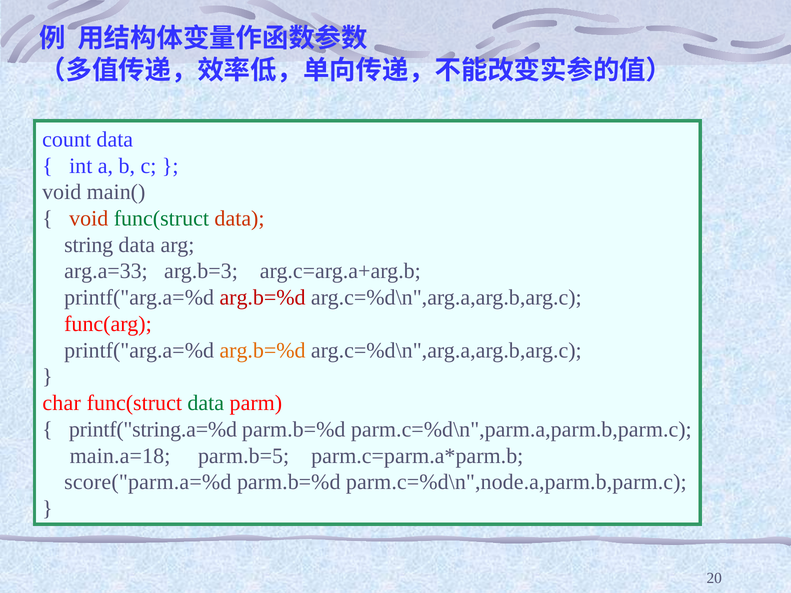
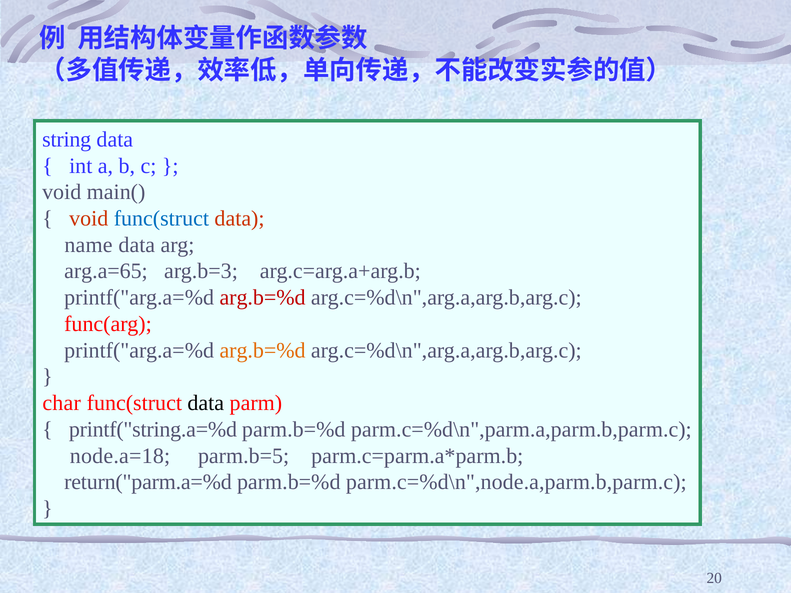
count: count -> string (67, 139)
func(struct colour: green -> blue (161, 219)
string: string -> name (88, 245)
arg.a=33: arg.a=33 -> arg.a=65 (106, 271)
data colour: green -> black (206, 403)
main.a=18: main.a=18 -> node.a=18 (120, 456)
score("parm.a=%d: score("parm.a=%d -> return("parm.a=%d (148, 482)
